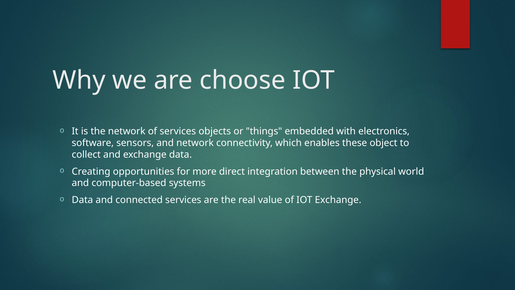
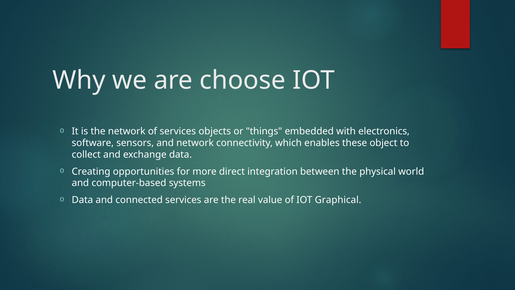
IOT Exchange: Exchange -> Graphical (338, 200)
